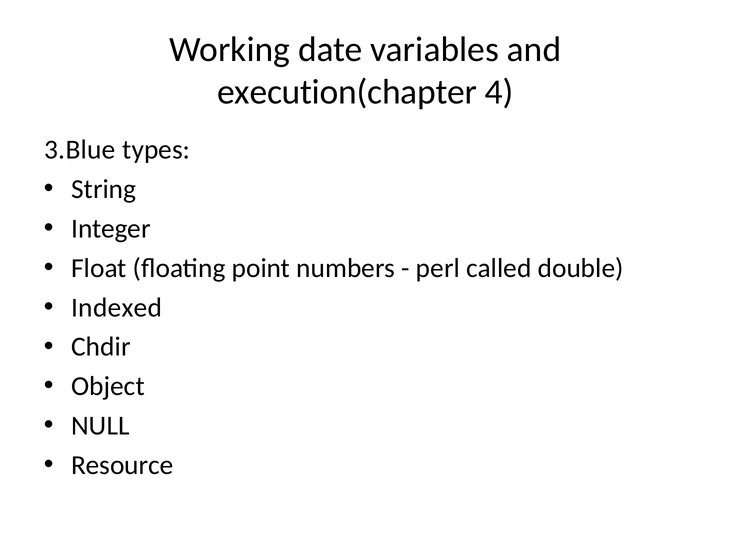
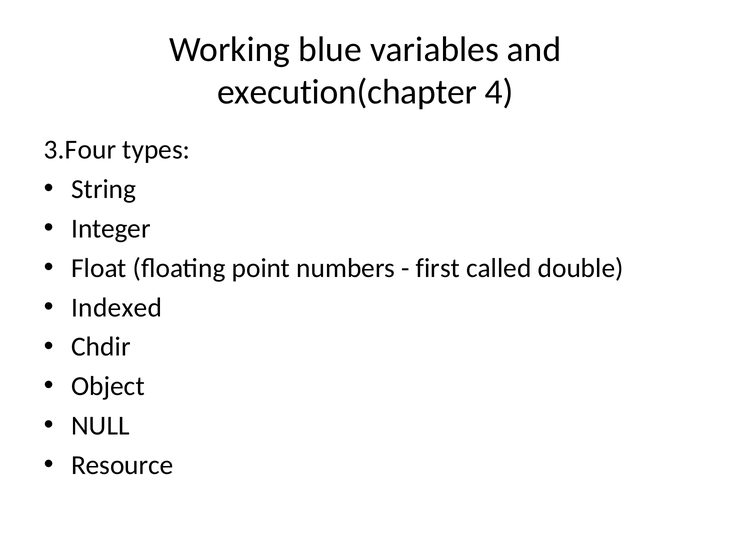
date: date -> blue (330, 49)
3.Blue: 3.Blue -> 3.Four (80, 150)
perl: perl -> first (438, 268)
